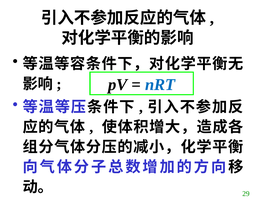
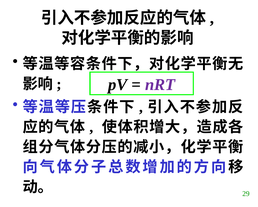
nRT colour: blue -> purple (160, 84)
